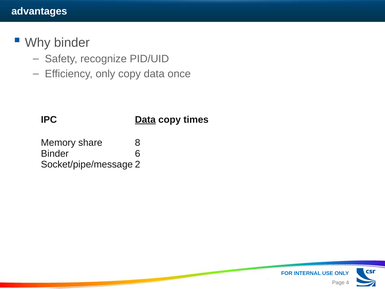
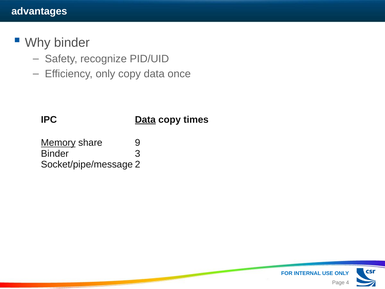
Memory underline: none -> present (58, 143)
8: 8 -> 9 (138, 143)
6: 6 -> 3 (138, 153)
